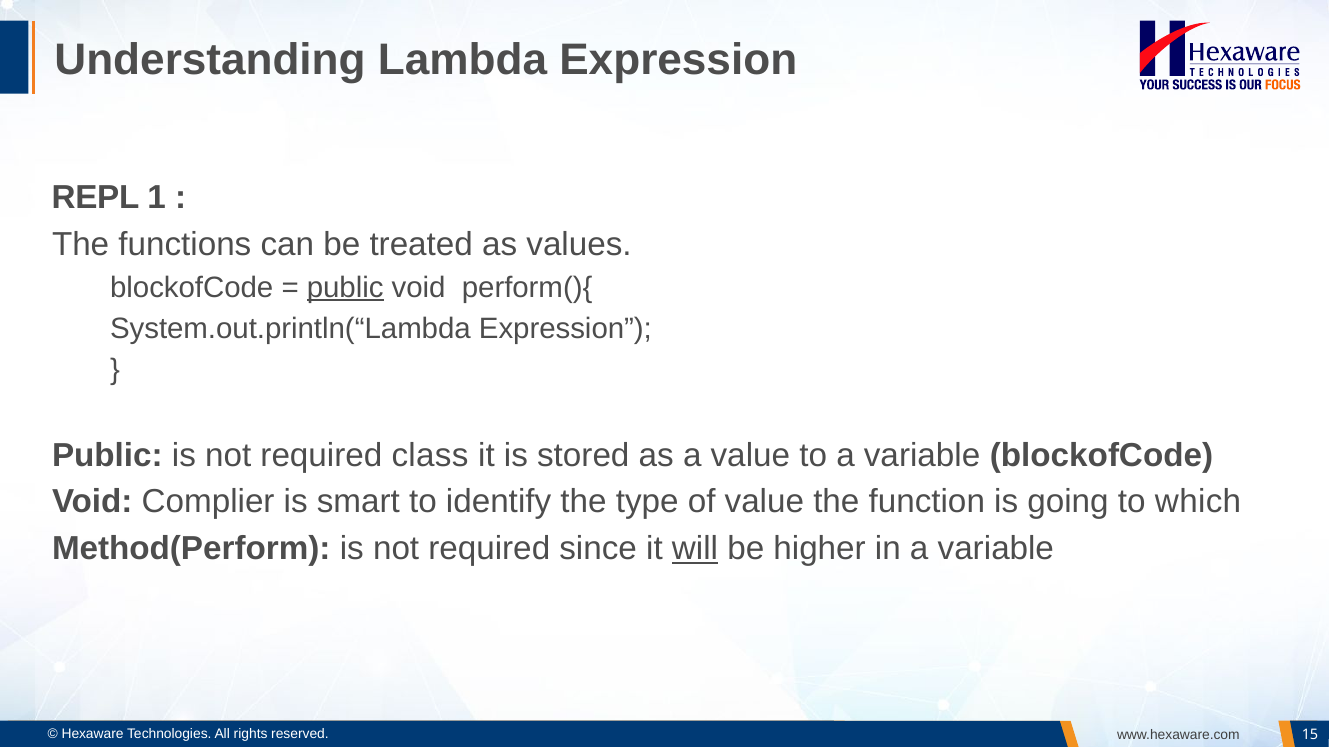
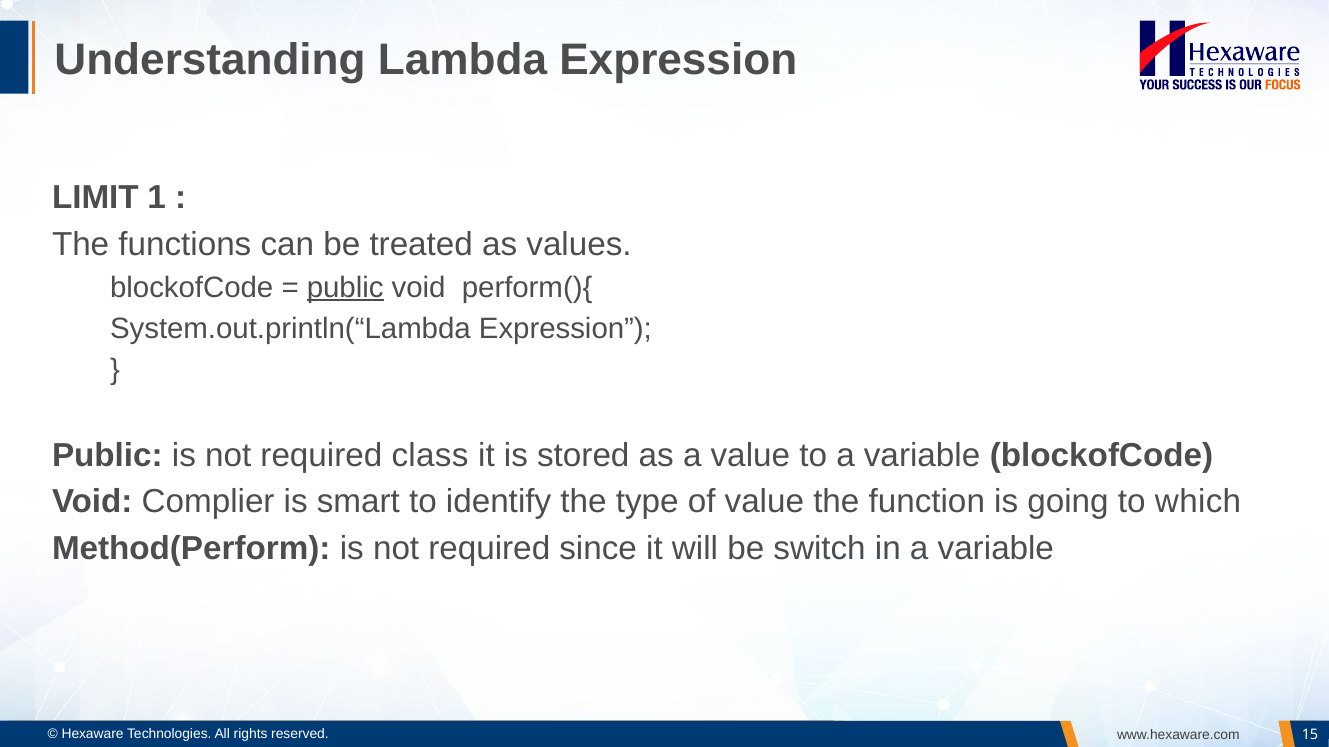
REPL: REPL -> LIMIT (95, 198)
will underline: present -> none (695, 549)
higher: higher -> switch (820, 549)
